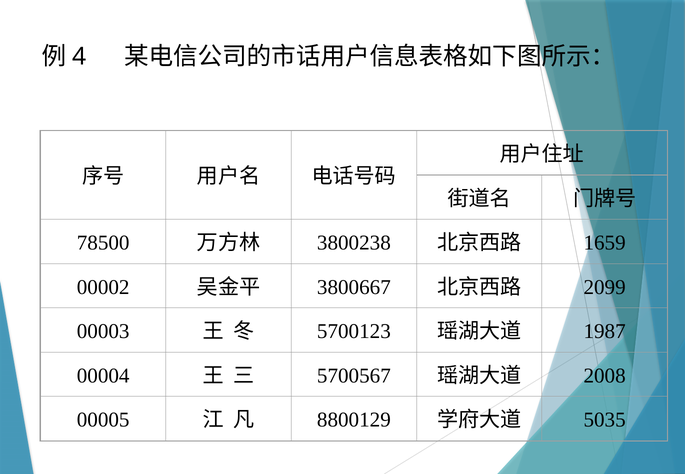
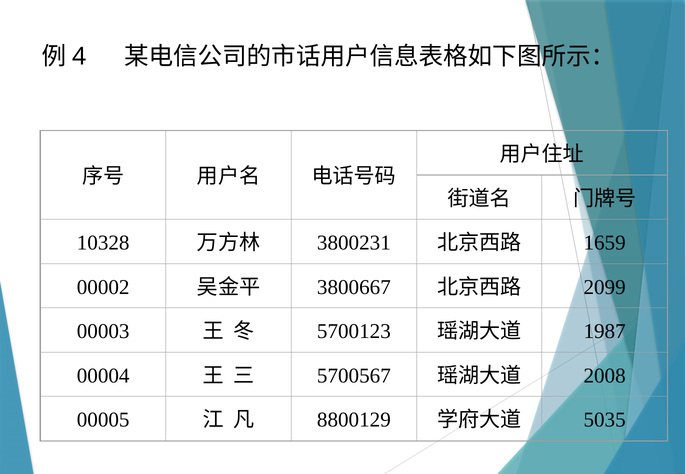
78500: 78500 -> 10328 (103, 243)
3800238: 3800238 -> 3800231 (354, 243)
